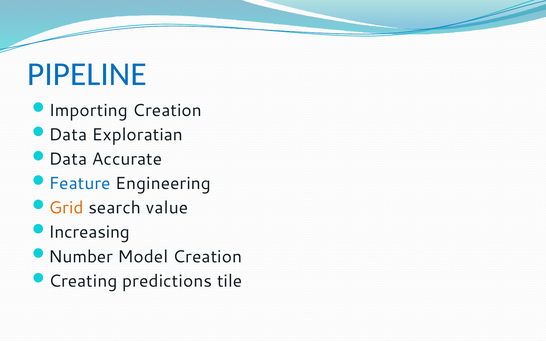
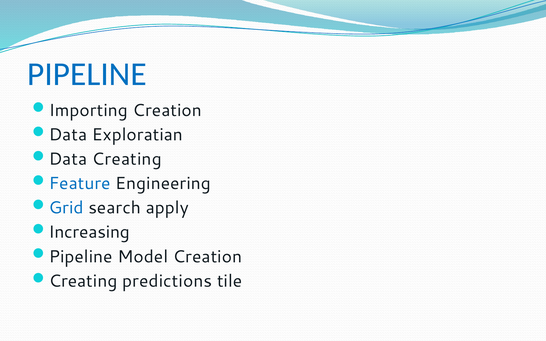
Data Accurate: Accurate -> Creating (127, 159)
Grid colour: orange -> blue (66, 208)
value: value -> apply (167, 208)
Number: Number -> Pipeline (81, 257)
